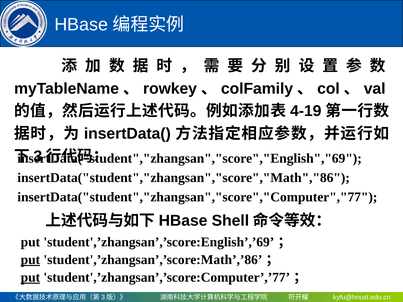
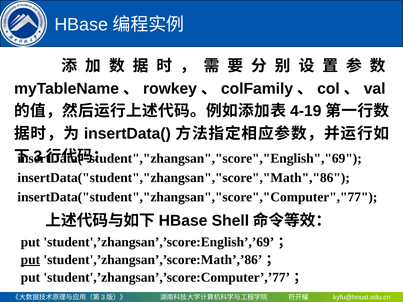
put underline: present -> none (30, 278)
